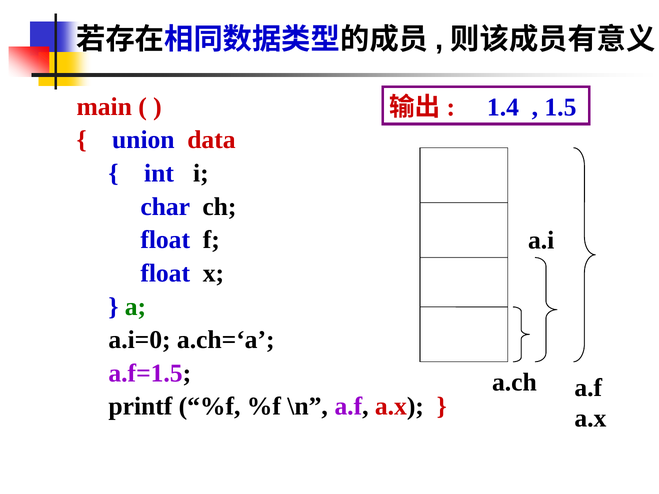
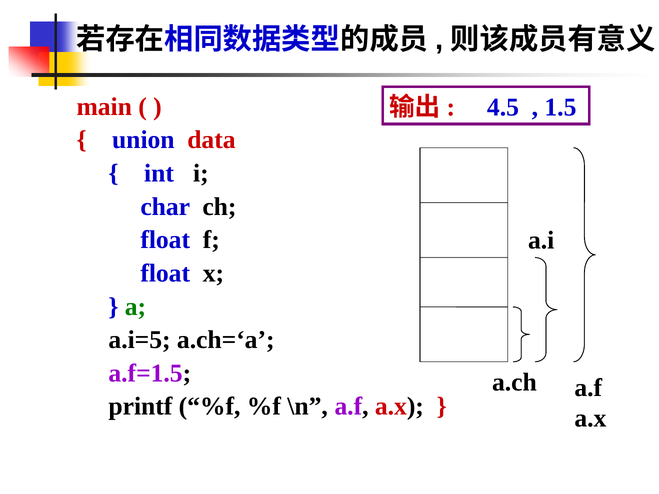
1.4: 1.4 -> 4.5 (503, 107)
a.i=0: a.i=0 -> a.i=5 (140, 340)
